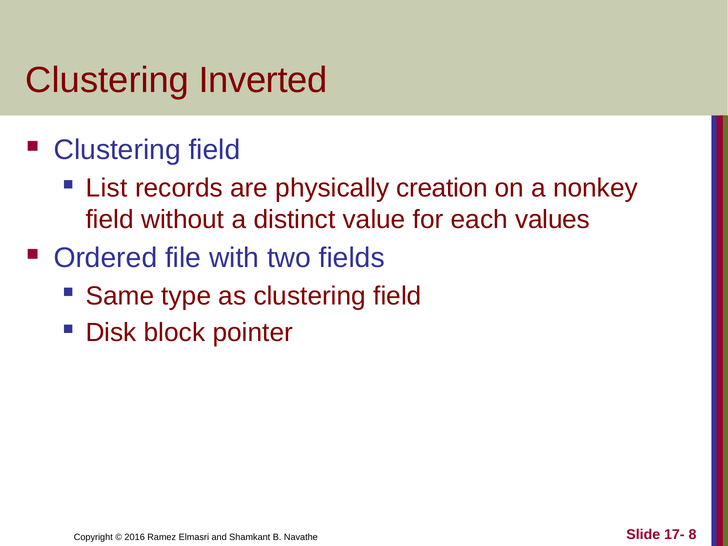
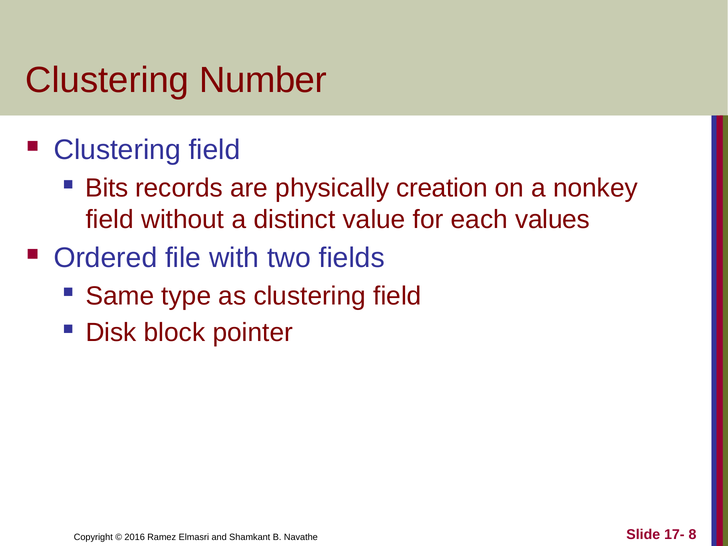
Inverted: Inverted -> Number (263, 80)
List: List -> Bits (107, 188)
